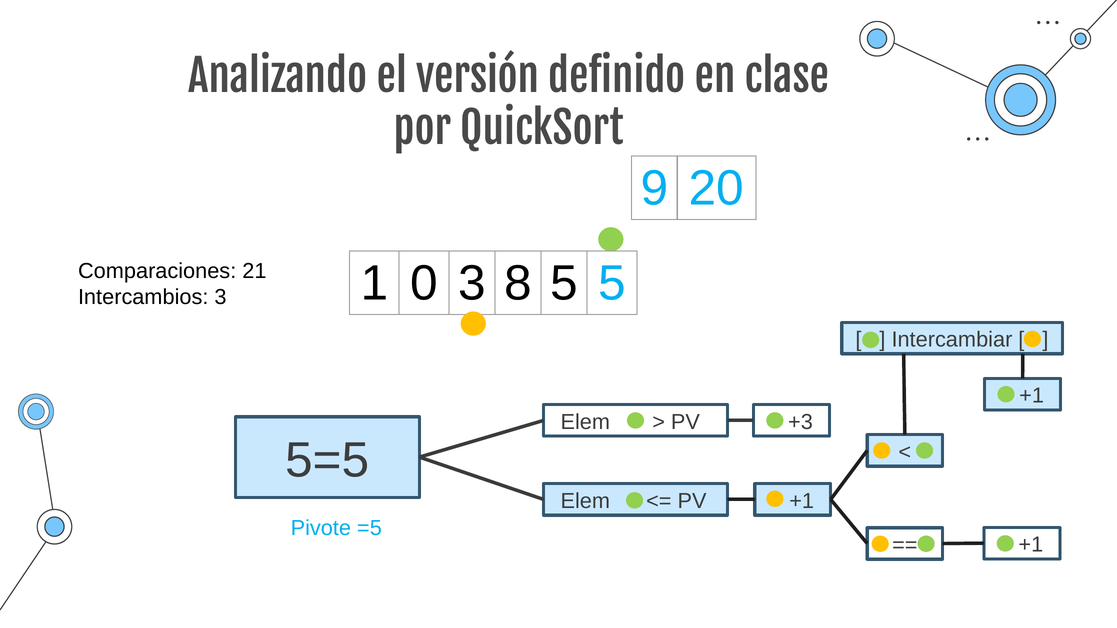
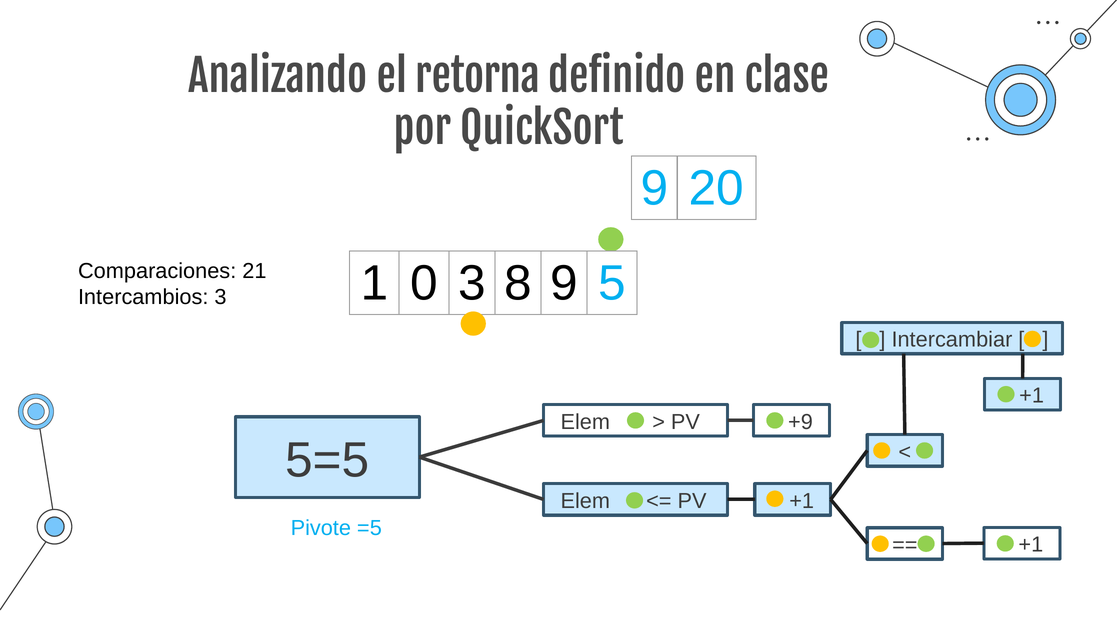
versión: versión -> retorna (478, 78)
8 5: 5 -> 9 (564, 283)
+3: +3 -> +9 (800, 422)
